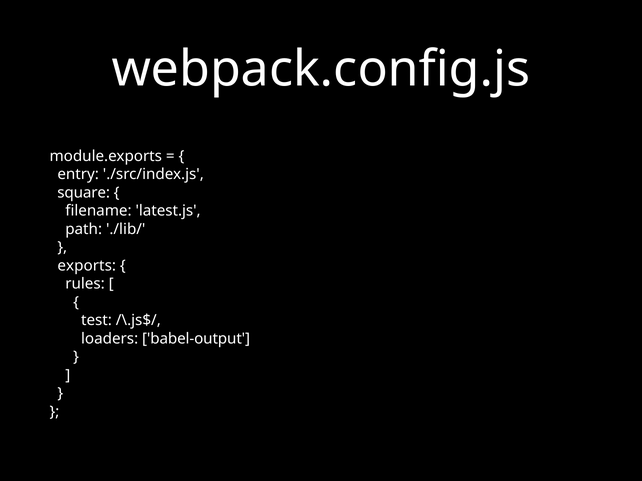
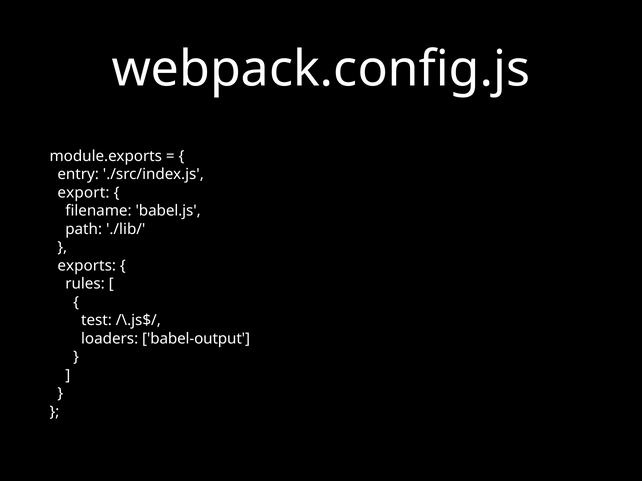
square: square -> export (83, 193)
latest.js: latest.js -> babel.js (168, 211)
